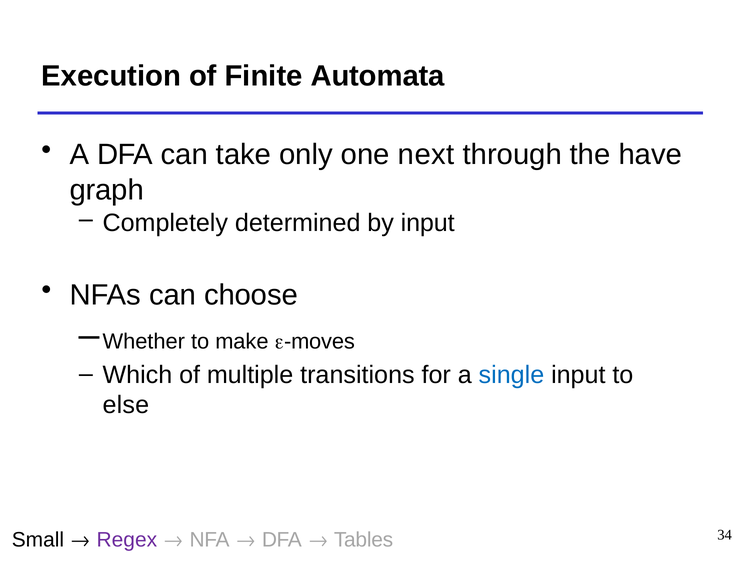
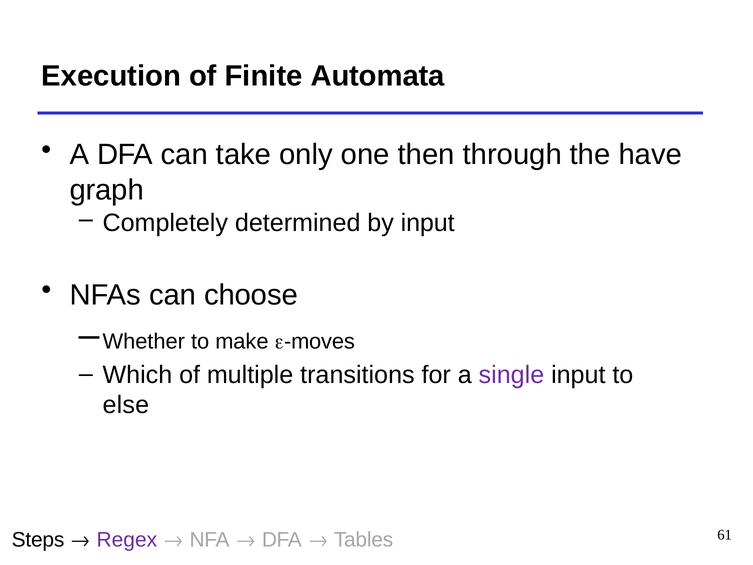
next: next -> then (426, 155)
single colour: blue -> purple (511, 375)
Small: Small -> Steps (38, 540)
34: 34 -> 61 (725, 535)
